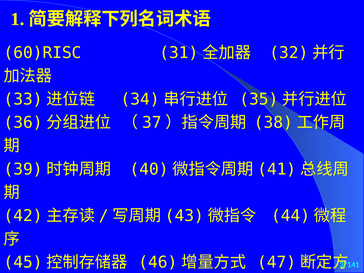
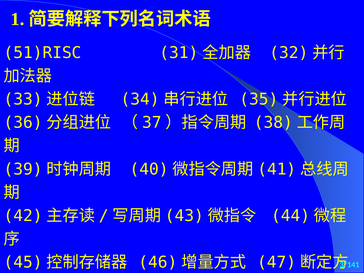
60)RISC: 60)RISC -> 51)RISC (43, 53)
